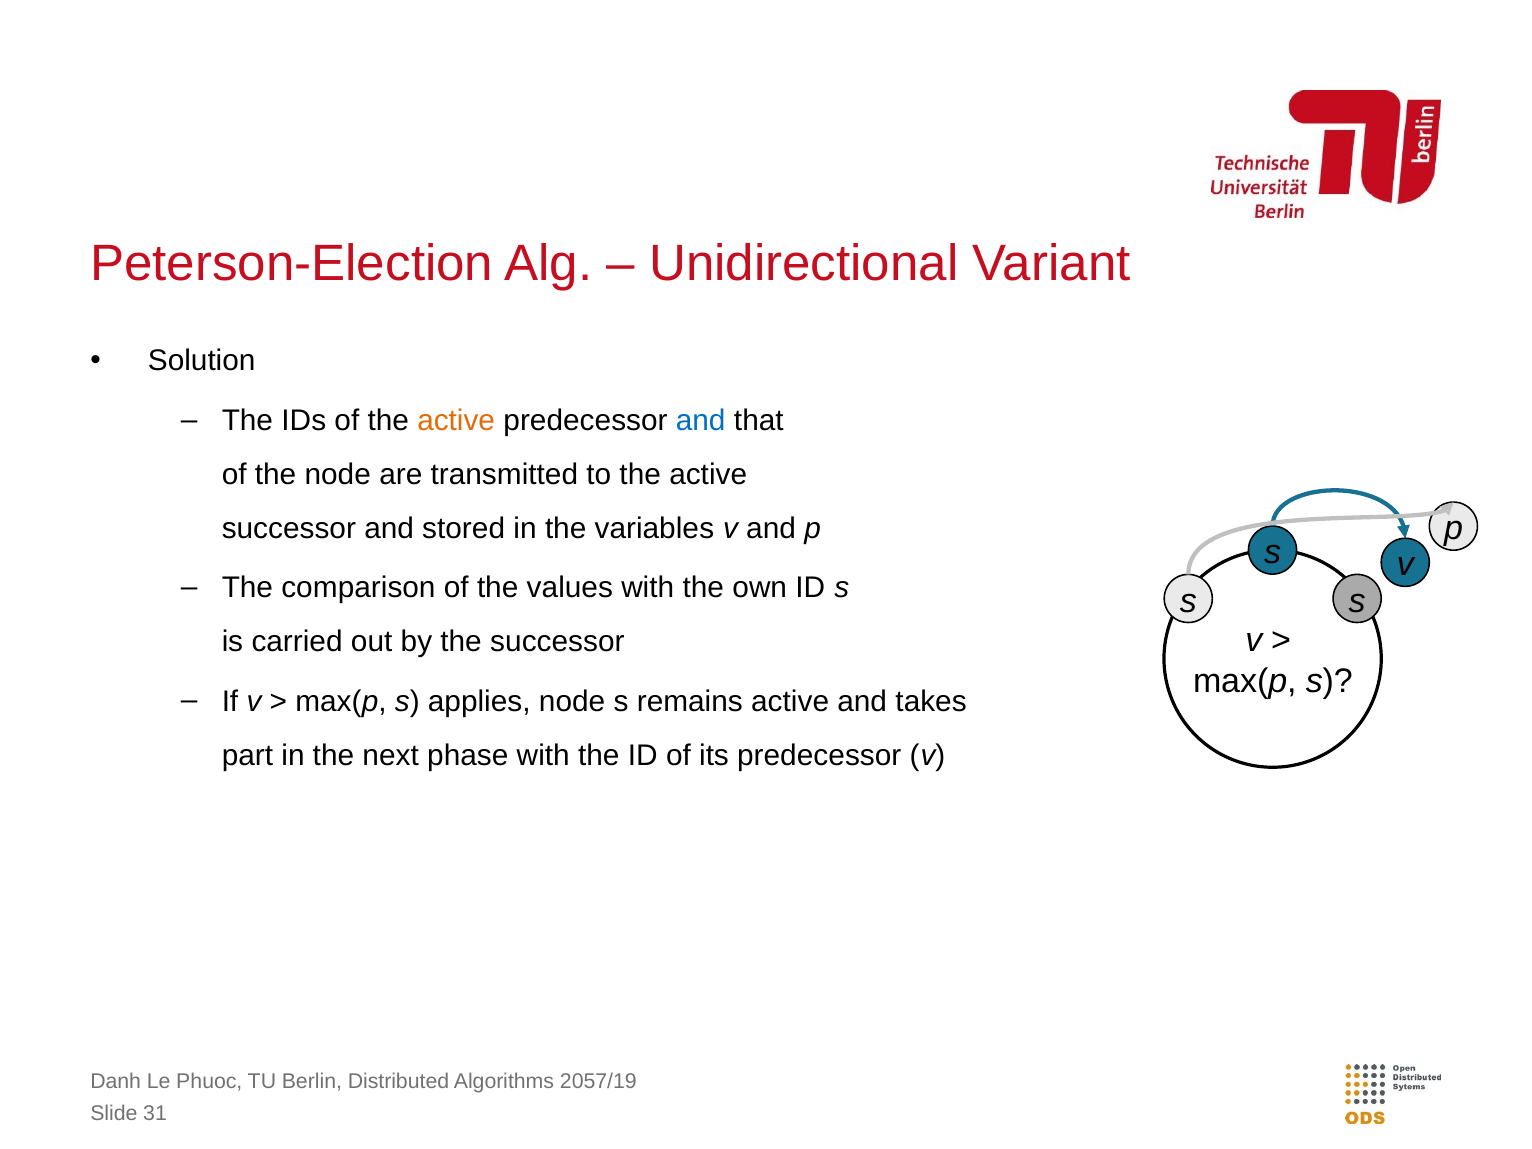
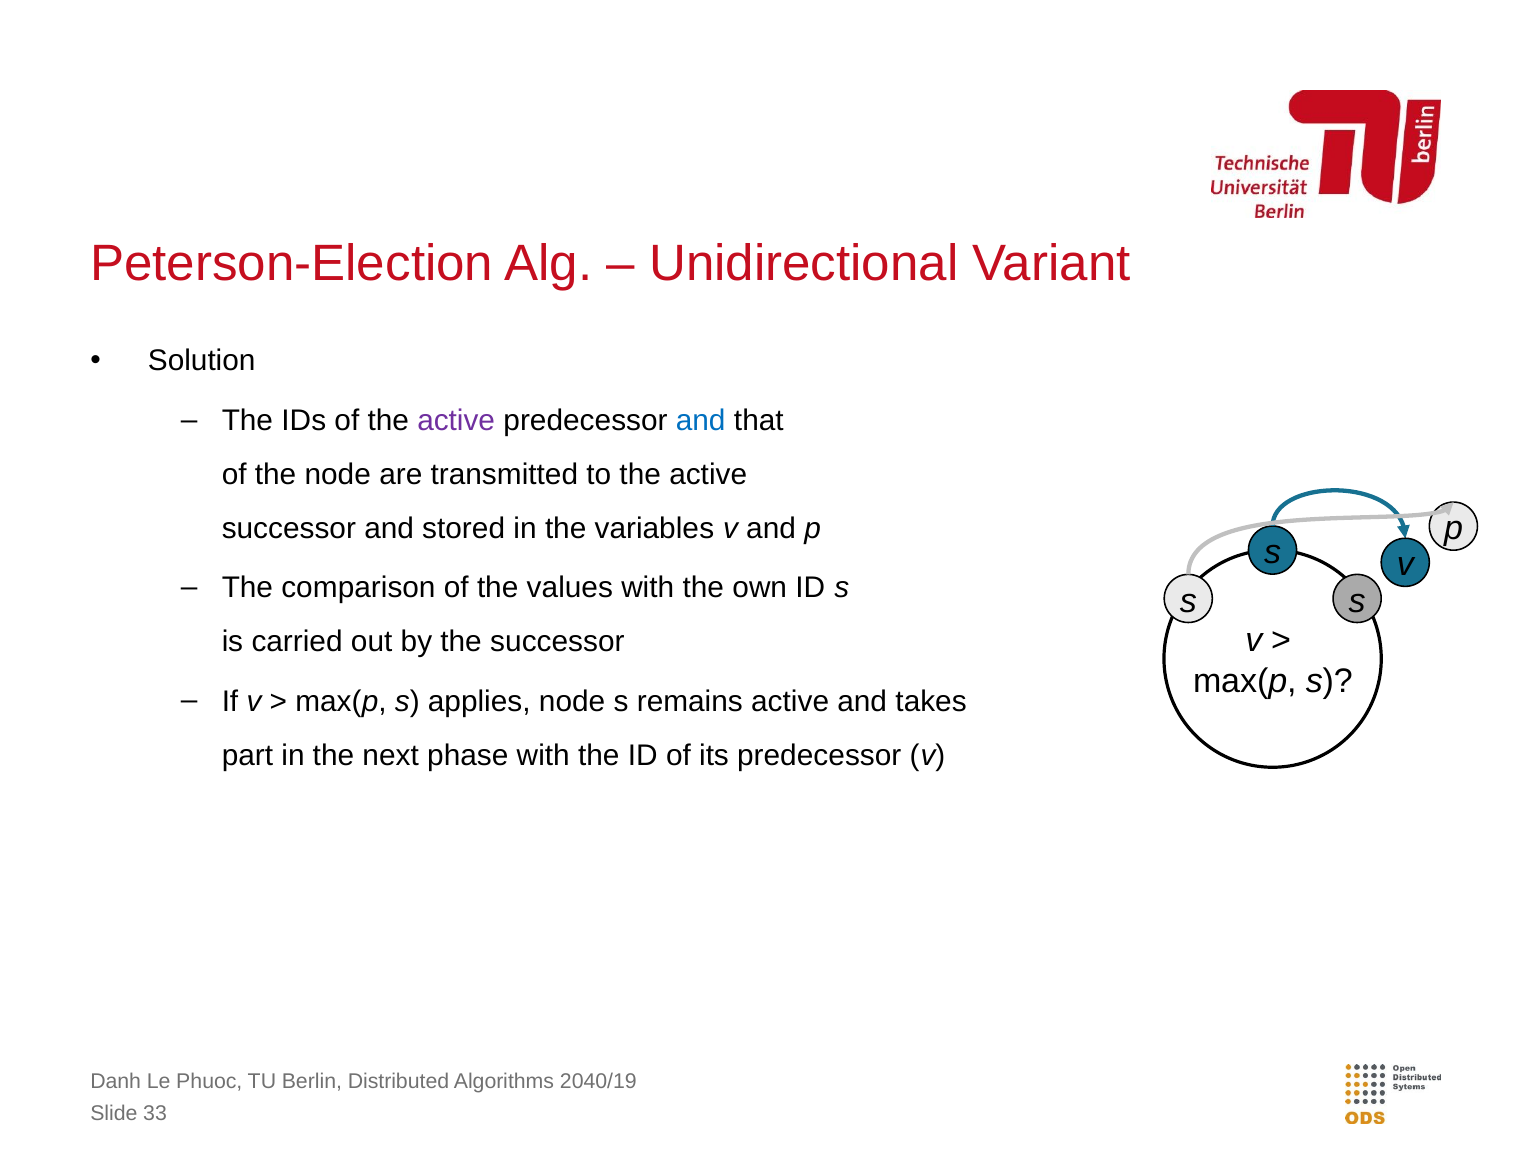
active colour: orange -> purple (456, 421)
2057/19: 2057/19 -> 2040/19 (598, 1082)
31: 31 -> 33 (155, 1113)
